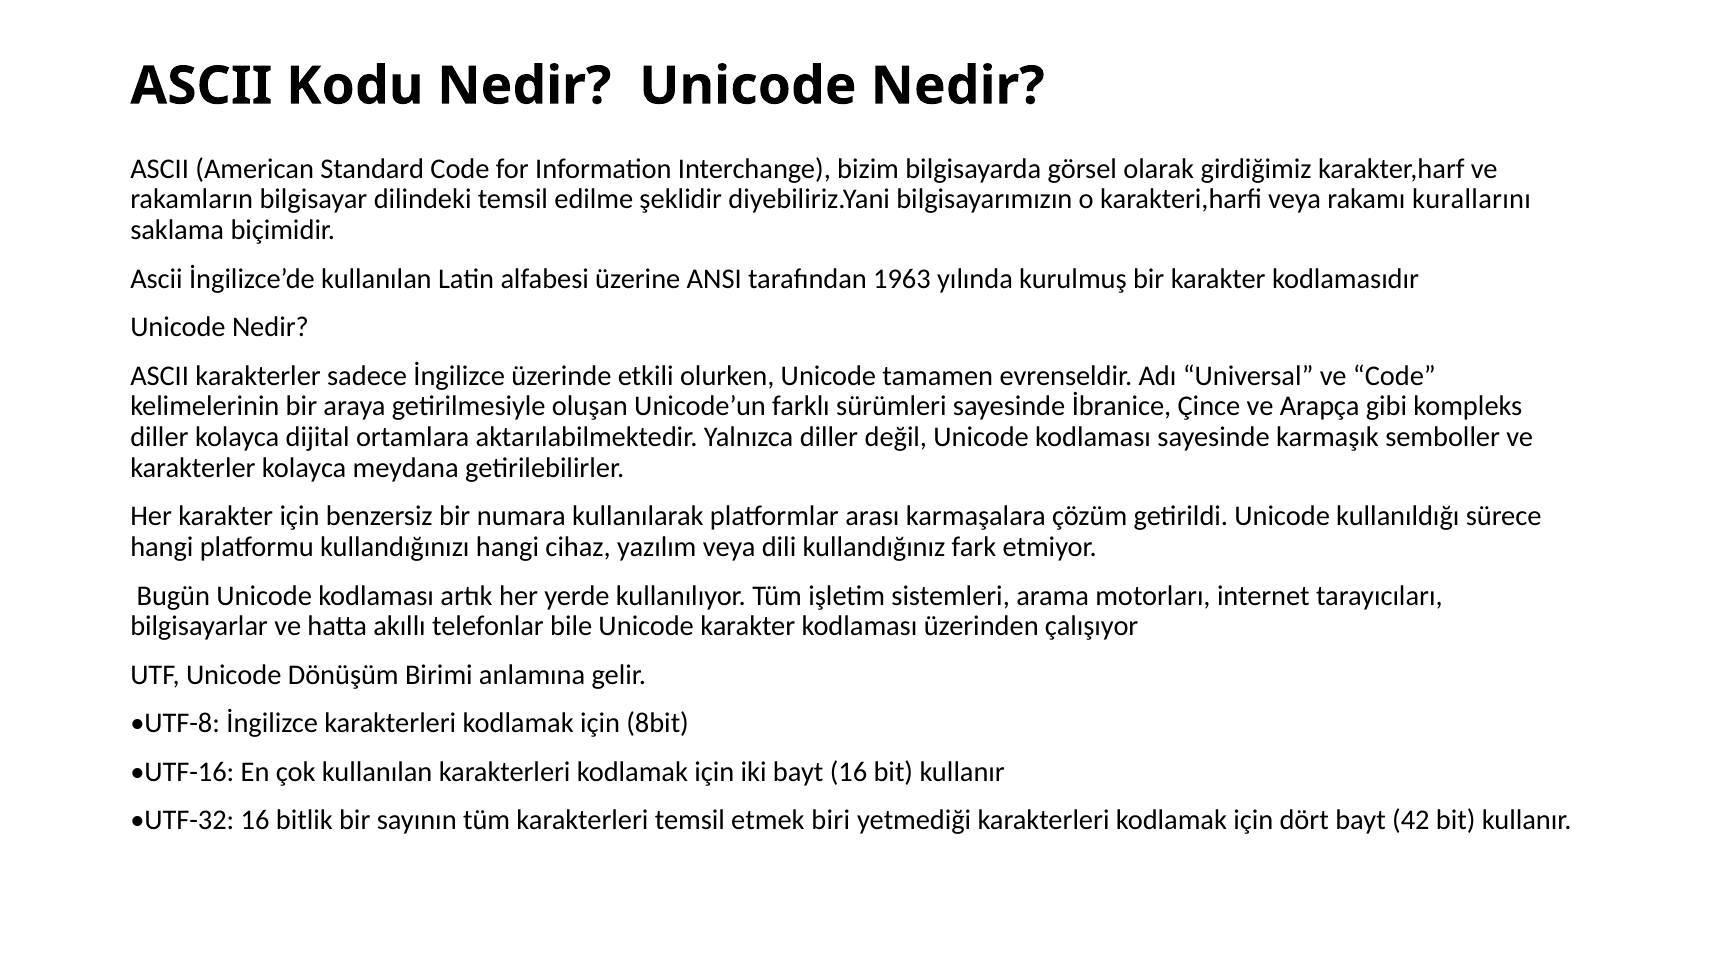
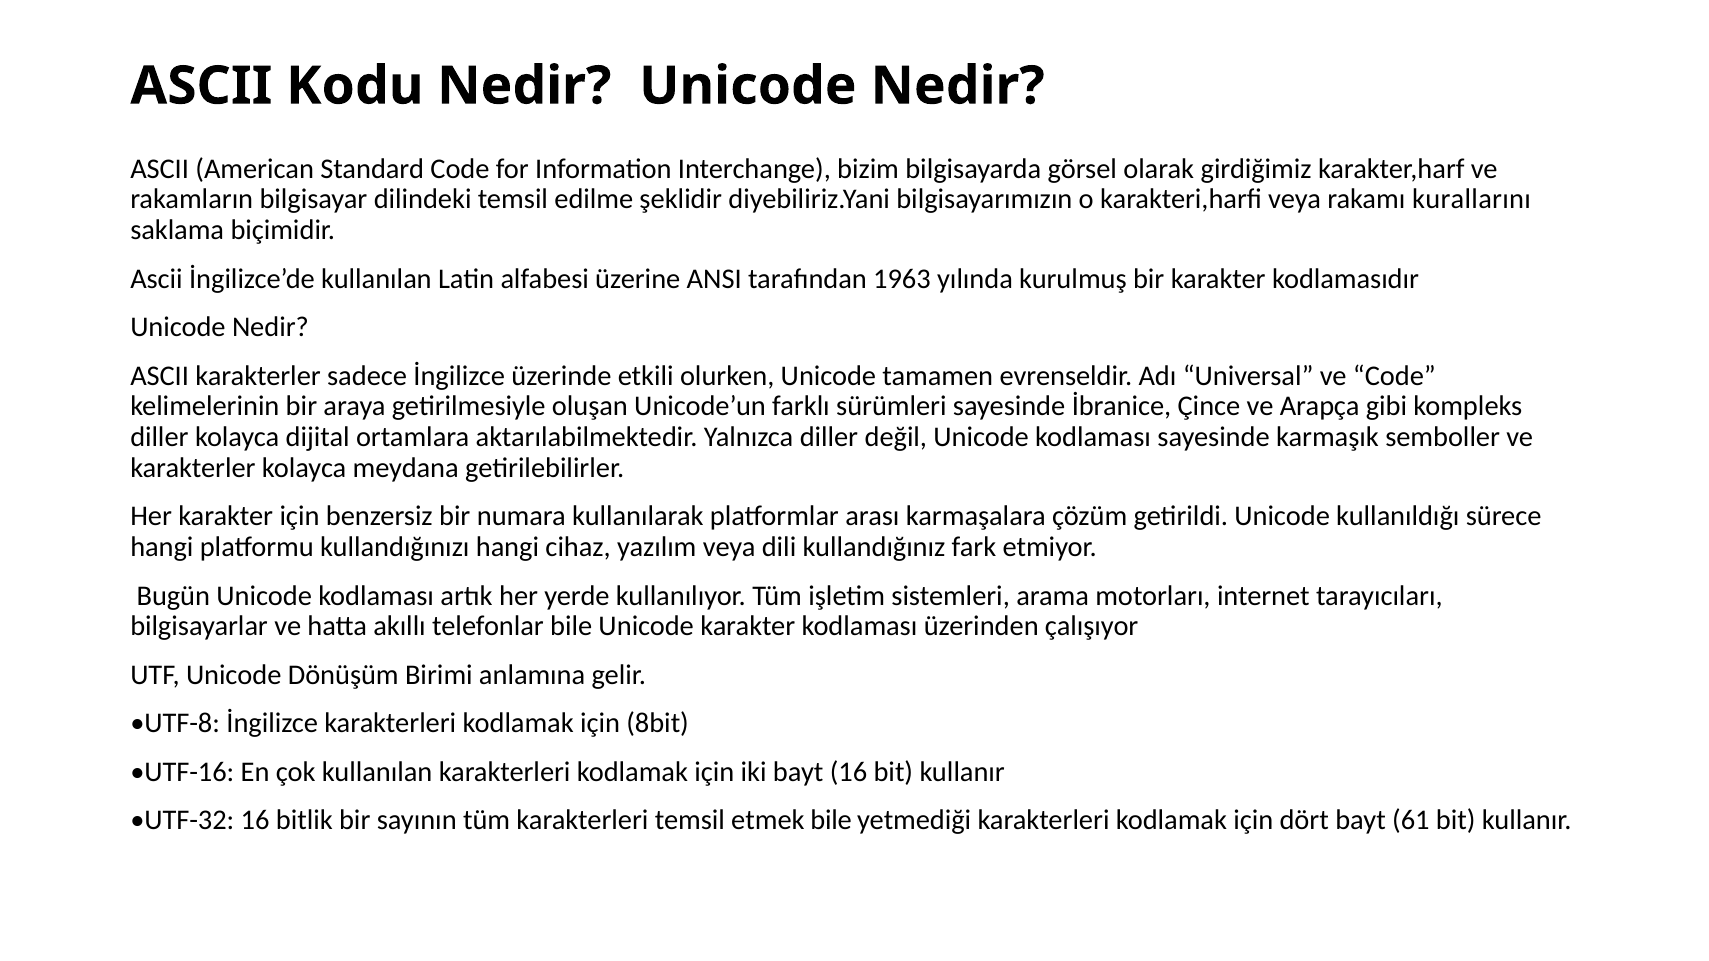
etmek biri: biri -> bile (831, 821)
42: 42 -> 61 (1411, 821)
